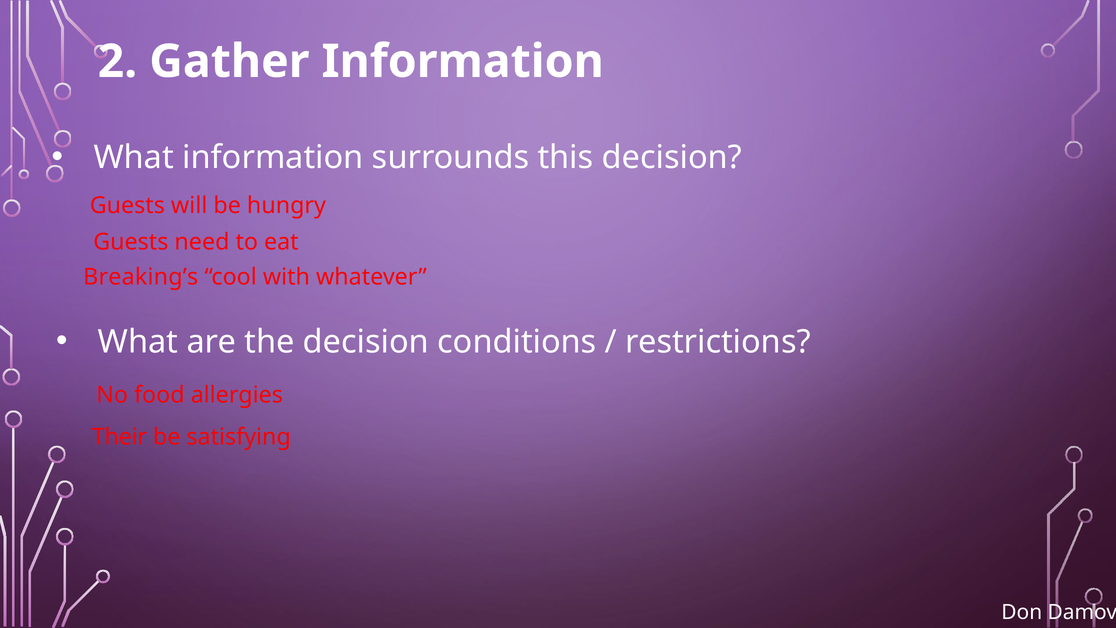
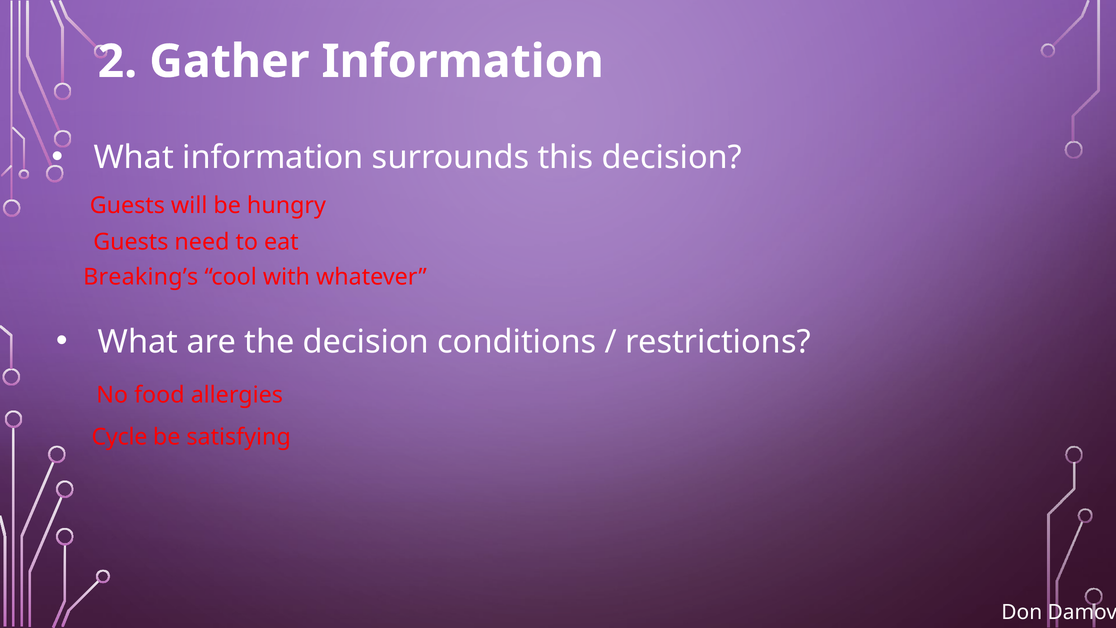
Their: Their -> Cycle (119, 437)
